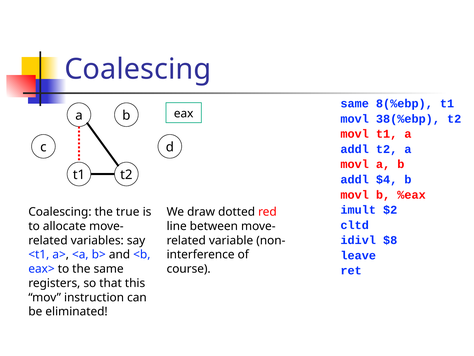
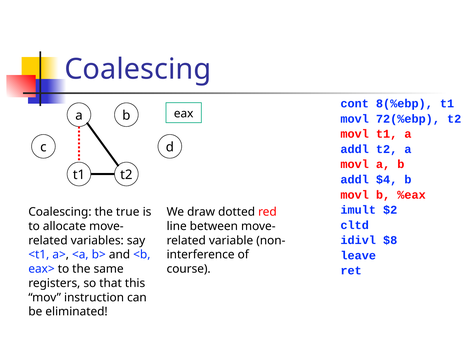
same: same -> cont (355, 103)
38(%ebp: 38(%ebp -> 72(%ebp (408, 119)
